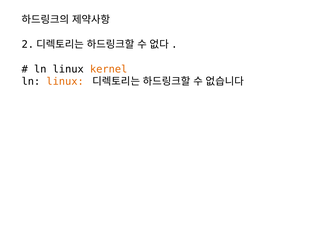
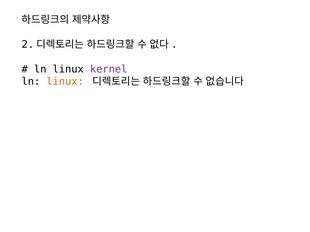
kernel colour: orange -> purple (109, 69)
